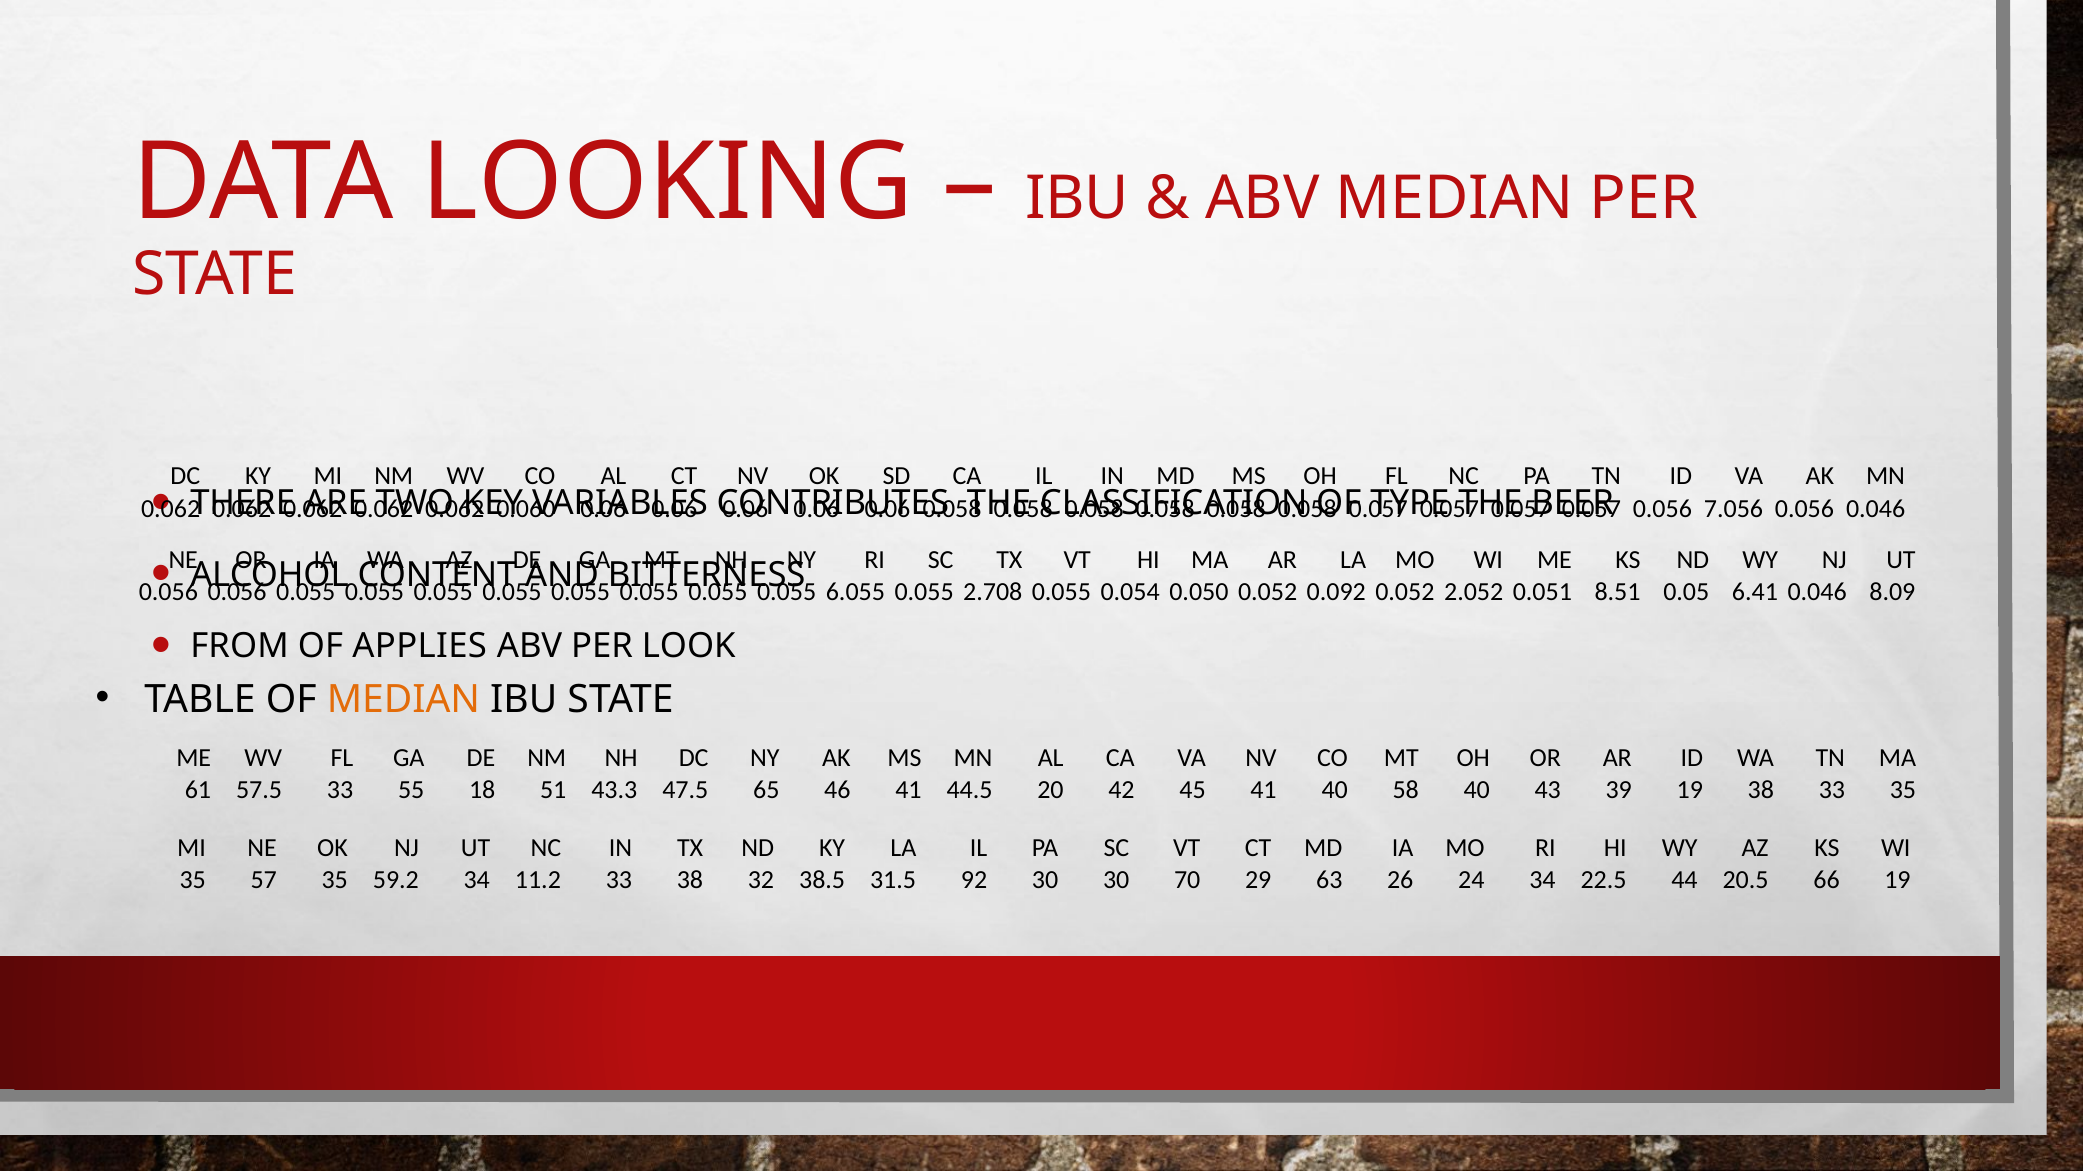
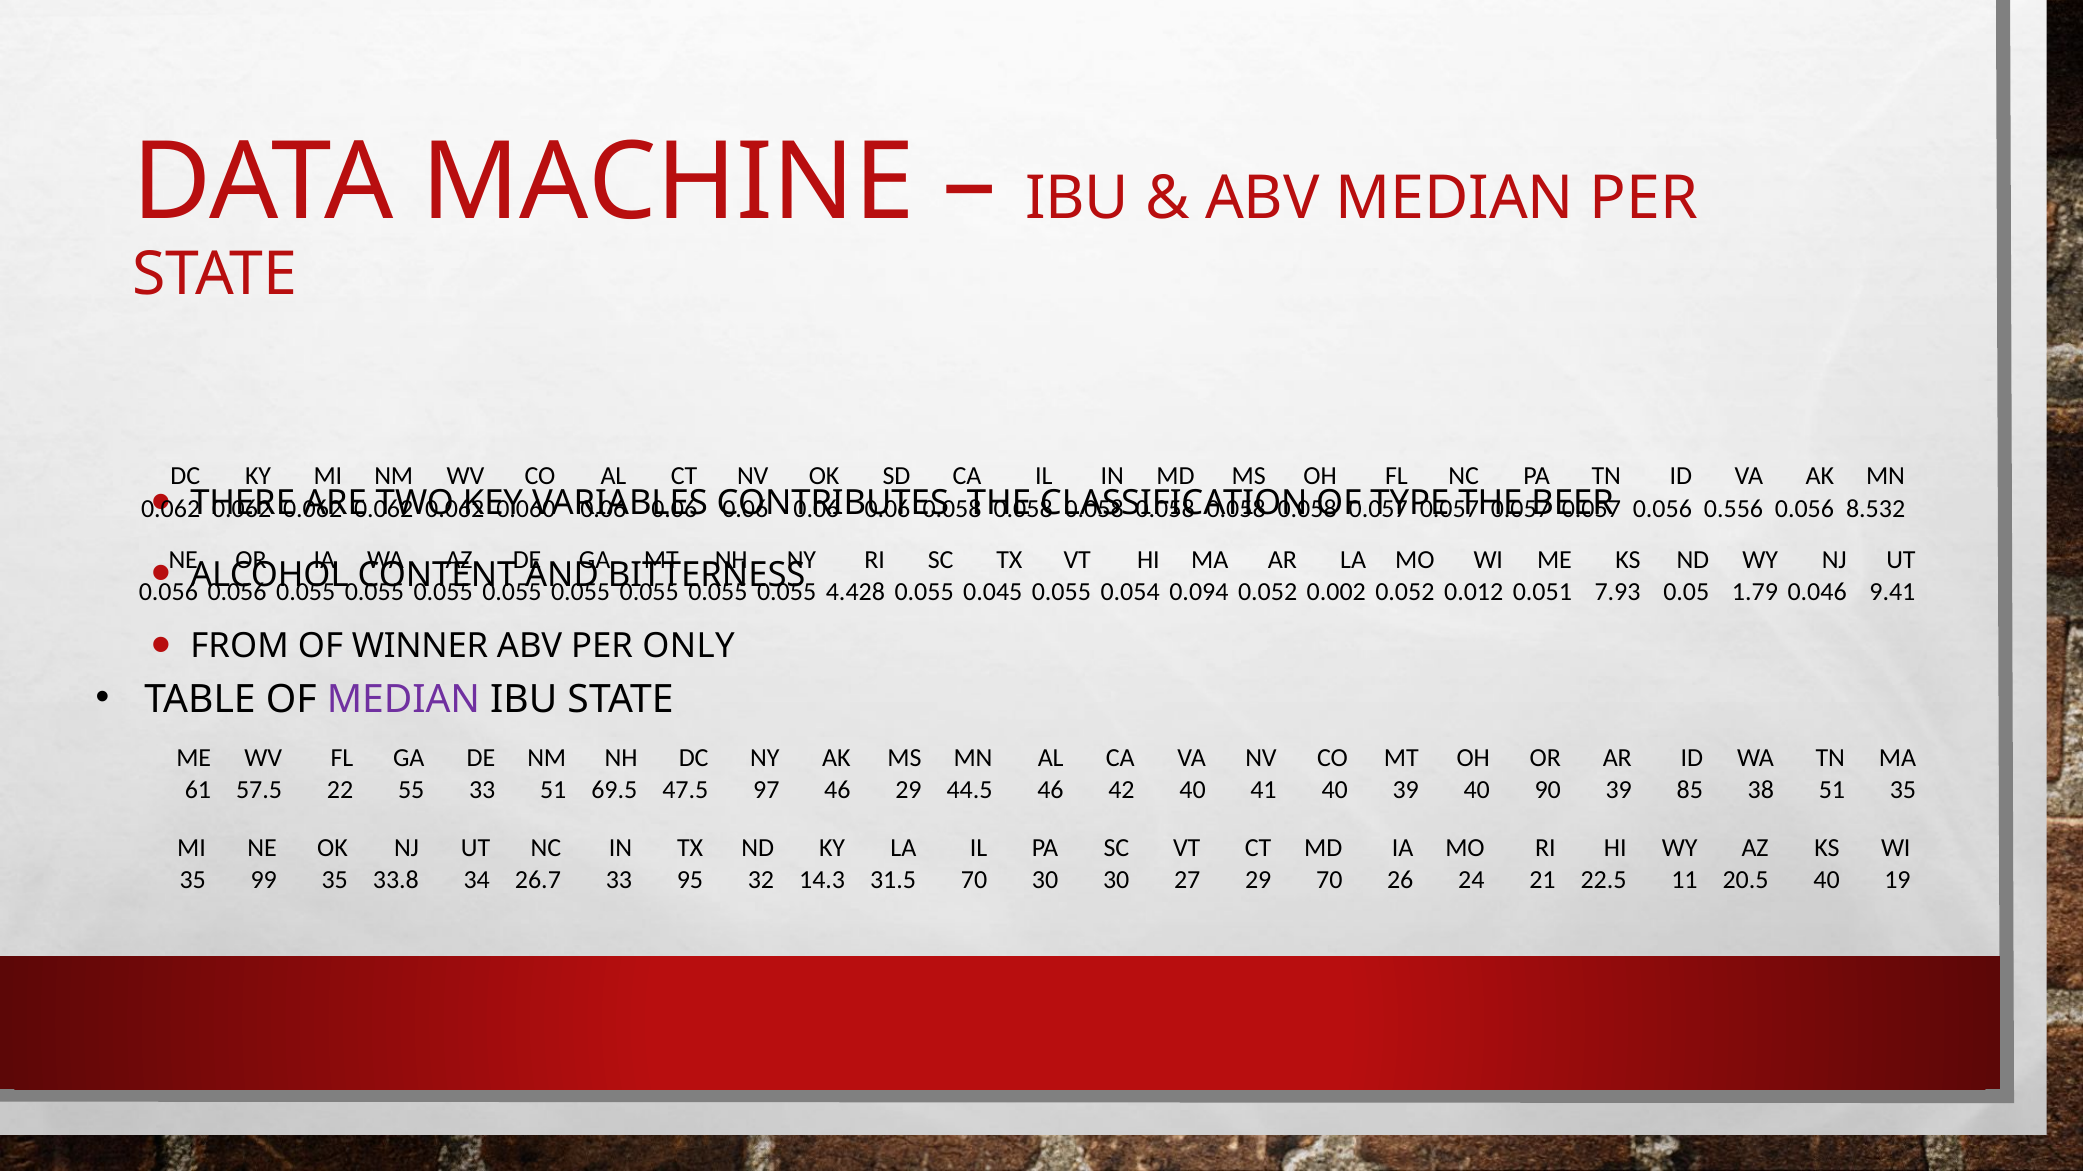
LOOKING: LOOKING -> MACHINE (668, 183)
7.056: 7.056 -> 0.556 (1734, 509)
0.056 0.046: 0.046 -> 8.532 (1876, 509)
6.055: 6.055 -> 4.428 (855, 593)
2.708: 2.708 -> 0.045 (993, 593)
0.050: 0.050 -> 0.094 (1199, 593)
0.092: 0.092 -> 0.002 (1336, 593)
2.052: 2.052 -> 0.012 (1474, 593)
8.51: 8.51 -> 7.93 (1618, 593)
6.41: 6.41 -> 1.79 (1755, 593)
8.09: 8.09 -> 9.41 (1892, 593)
APPLIES: APPLIES -> WINNER (420, 647)
LOOK: LOOK -> ONLY (689, 647)
MEDIAN colour: orange -> purple (403, 700)
57.5 33: 33 -> 22 (340, 791)
55 18: 18 -> 33 (482, 791)
43.3: 43.3 -> 69.5 (614, 791)
65: 65 -> 97 (766, 791)
46 41: 41 -> 29 (908, 791)
44.5 20: 20 -> 46 (1050, 791)
42 45: 45 -> 40 (1193, 791)
40 58: 58 -> 39 (1406, 791)
43: 43 -> 90 (1548, 791)
39 19: 19 -> 85 (1690, 791)
38 33: 33 -> 51 (1832, 791)
57: 57 -> 99 (264, 880)
59.2: 59.2 -> 33.8 (396, 880)
11.2: 11.2 -> 26.7 (538, 880)
33 38: 38 -> 95 (690, 880)
38.5: 38.5 -> 14.3 (822, 880)
31.5 92: 92 -> 70 (974, 880)
70: 70 -> 27 (1187, 880)
29 63: 63 -> 70 (1329, 880)
24 34: 34 -> 21 (1542, 880)
44: 44 -> 11 (1684, 880)
20.5 66: 66 -> 40 (1827, 880)
